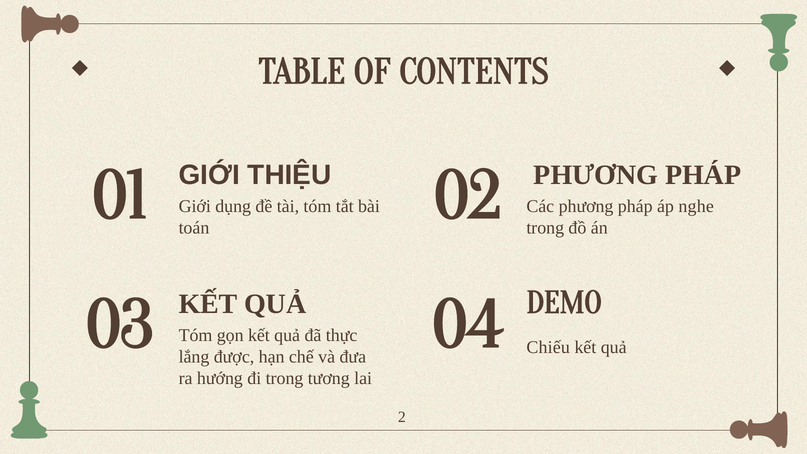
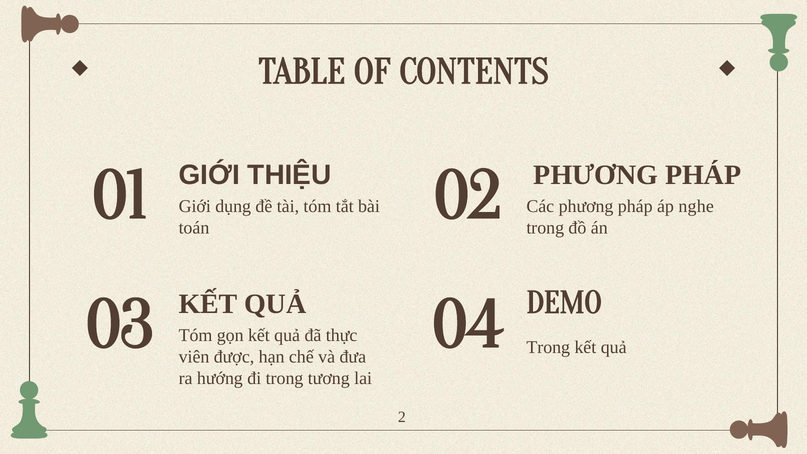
04 Chiếu: Chiếu -> Trong (548, 347)
lắng: lắng -> viên (194, 357)
